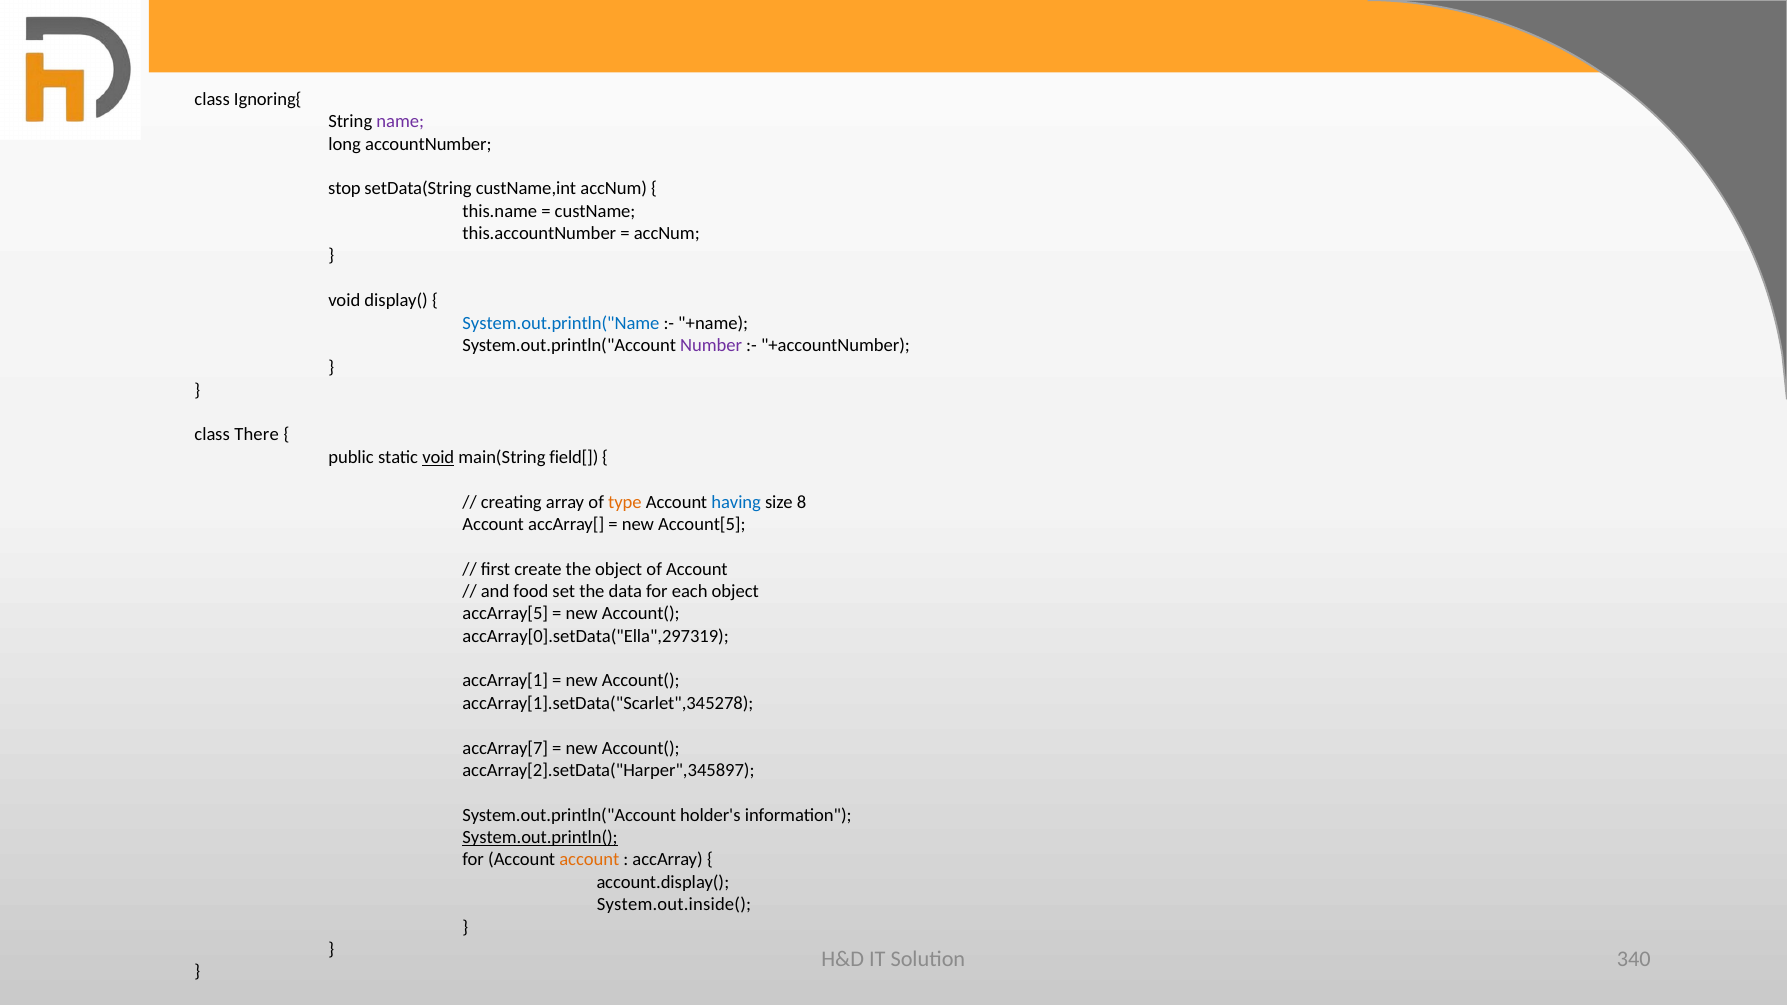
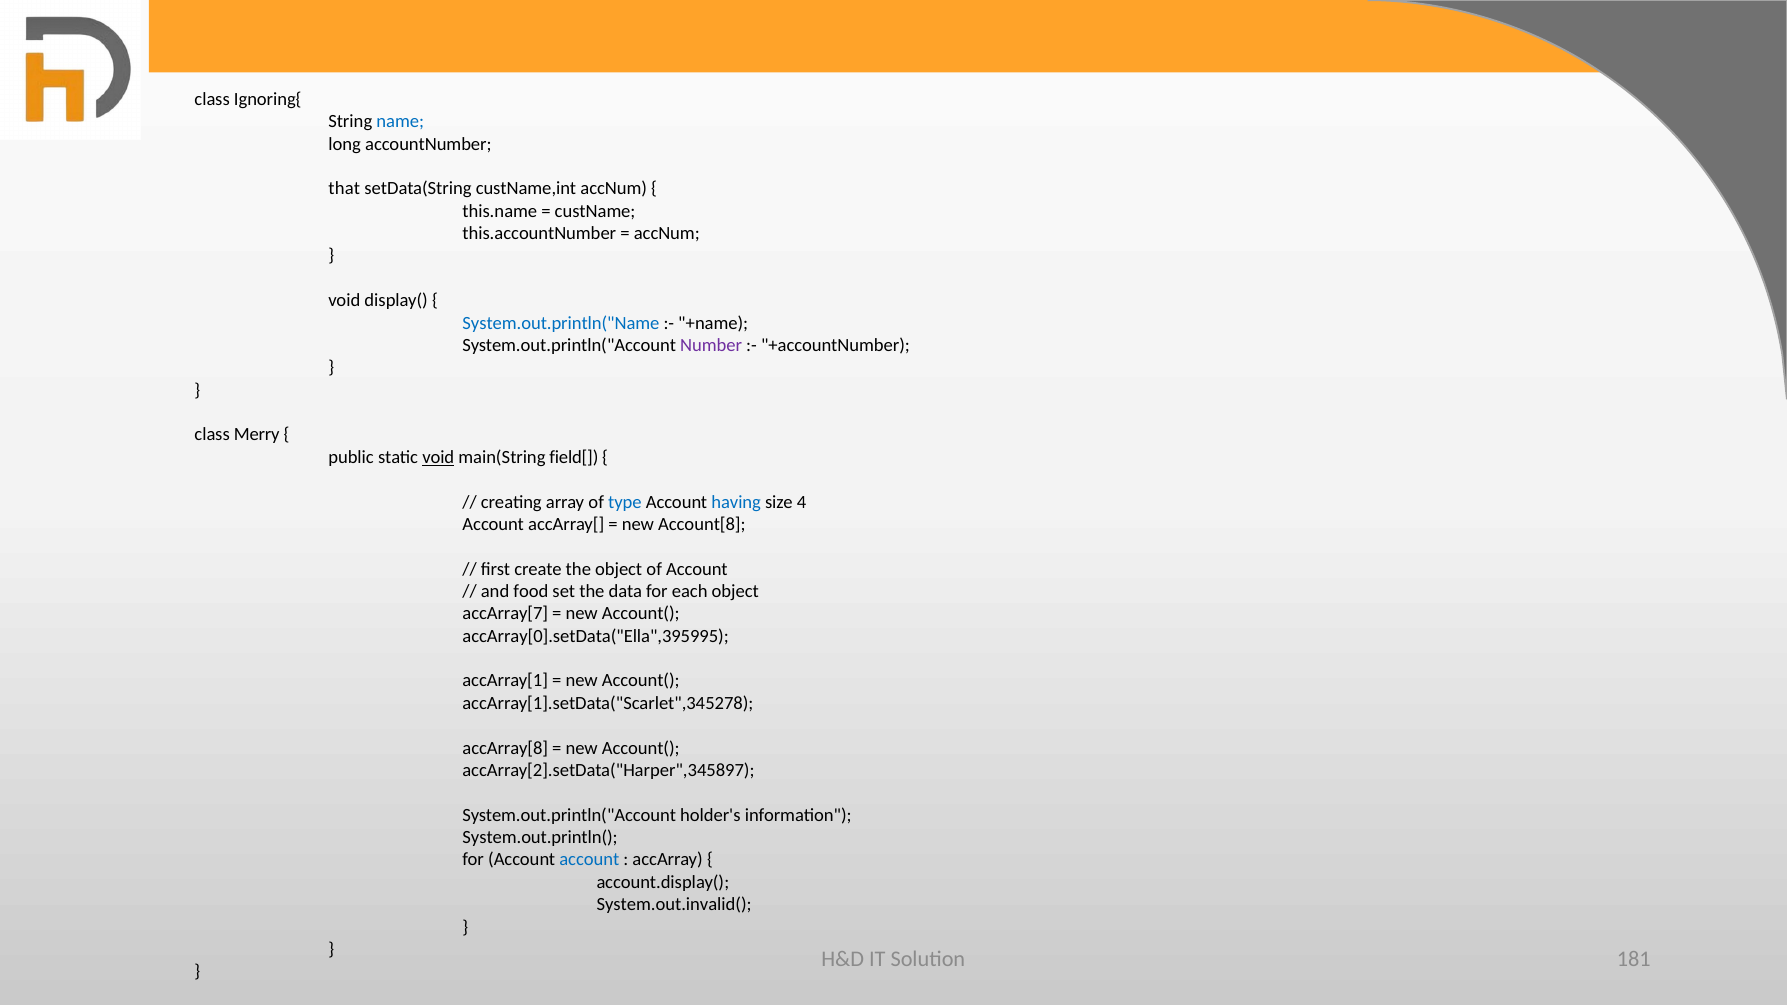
name colour: purple -> blue (400, 122)
stop: stop -> that (344, 189)
There: There -> Merry (257, 435)
type colour: orange -> blue (625, 502)
8: 8 -> 4 (801, 502)
Account[5: Account[5 -> Account[8 (702, 524)
accArray[5: accArray[5 -> accArray[7 (505, 614)
accArray[0].setData("Ella",297319: accArray[0].setData("Ella",297319 -> accArray[0].setData("Ella",395995 (596, 636)
accArray[7: accArray[7 -> accArray[8 (505, 748)
System.out.println( underline: present -> none (540, 838)
account colour: orange -> blue (589, 860)
System.out.inside(: System.out.inside( -> System.out.invalid( (674, 905)
340: 340 -> 181 (1634, 960)
